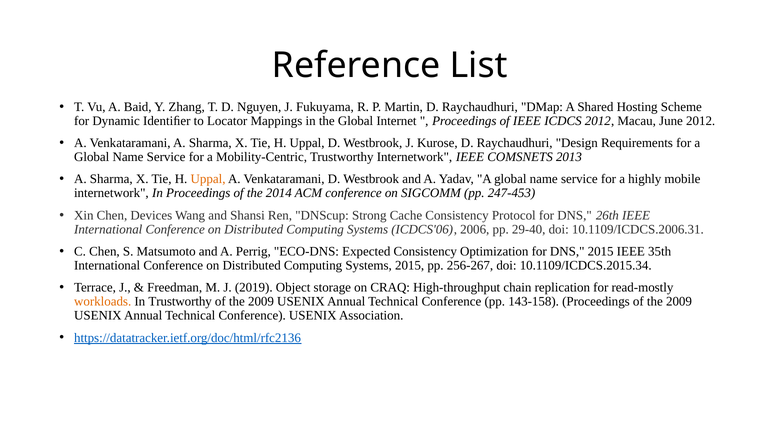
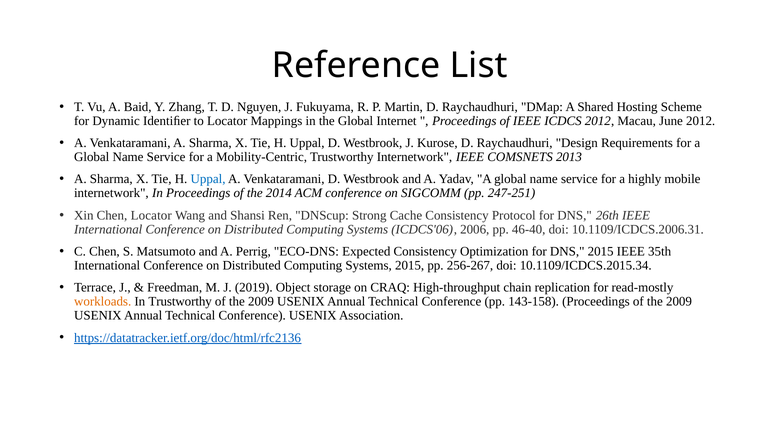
Uppal colour: orange -> blue (208, 179)
247-453: 247-453 -> 247-251 (512, 193)
Chen Devices: Devices -> Locator (151, 215)
29-40: 29-40 -> 46-40 (529, 229)
